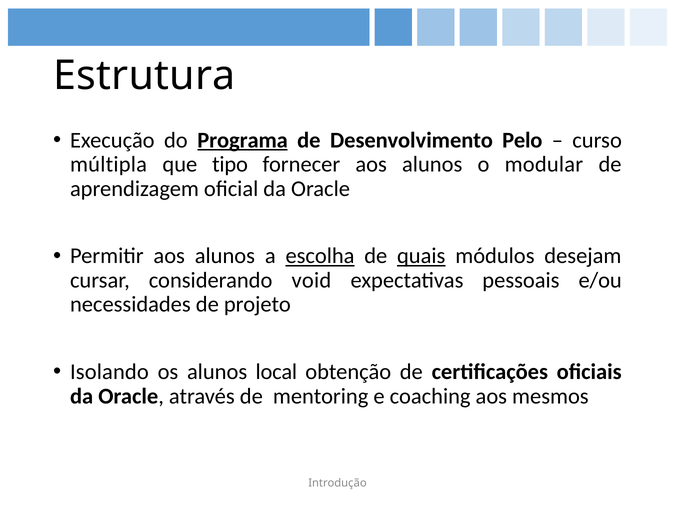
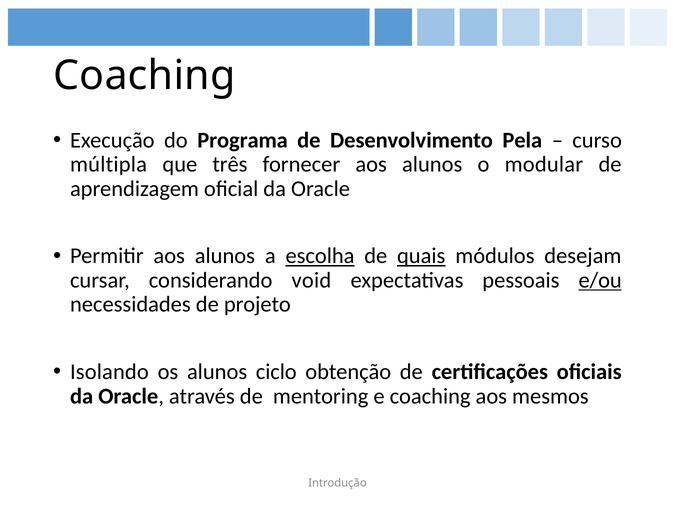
Estrutura: Estrutura -> Coaching (144, 76)
Programa underline: present -> none (243, 140)
Pelo: Pelo -> Pela (522, 140)
tipo: tipo -> três (230, 165)
e/ou underline: none -> present (600, 280)
local: local -> ciclo (276, 372)
